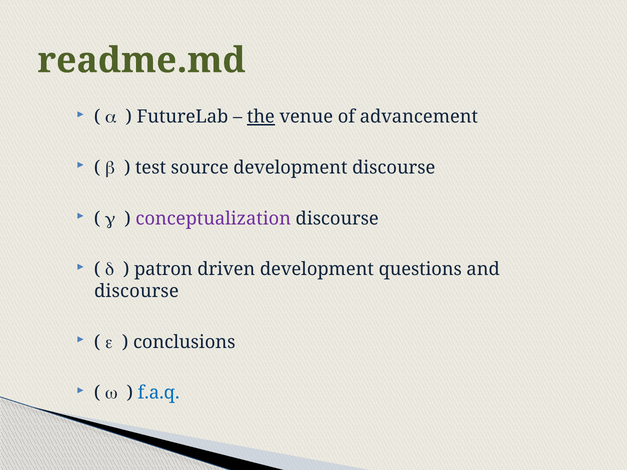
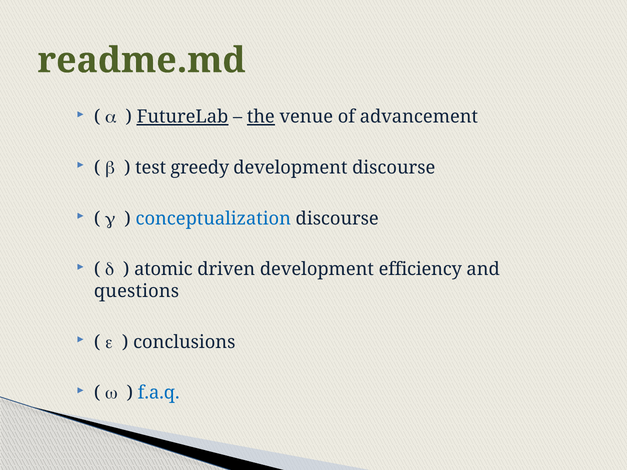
FutureLab underline: none -> present (183, 117)
source: source -> greedy (200, 168)
conceptualization colour: purple -> blue (213, 219)
patron: patron -> atomic (163, 269)
questions: questions -> efficiency (420, 269)
discourse: discourse -> questions (137, 291)
